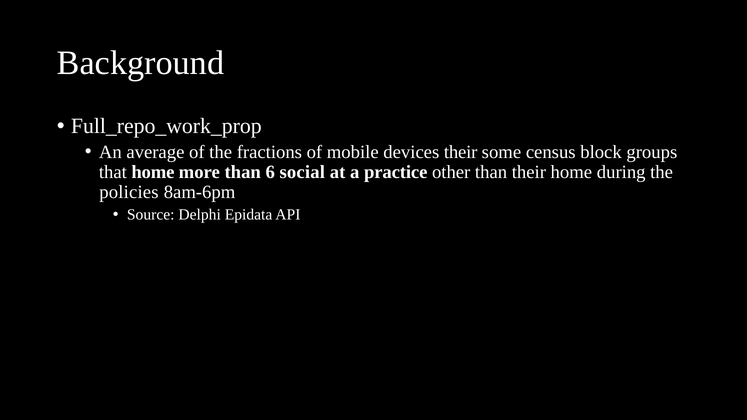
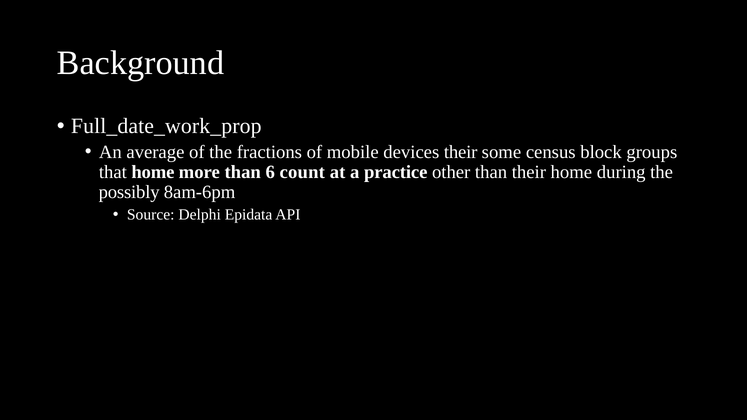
Full_repo_work_prop: Full_repo_work_prop -> Full_date_work_prop (166, 126)
social: social -> count (302, 172)
policies: policies -> possibly (129, 192)
